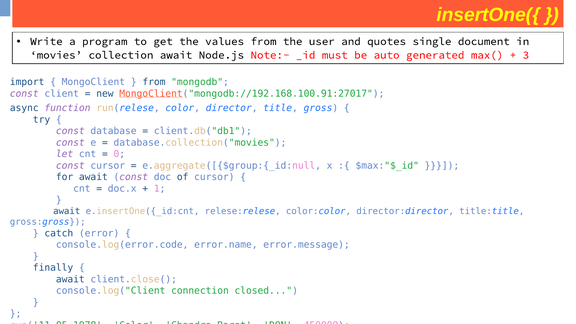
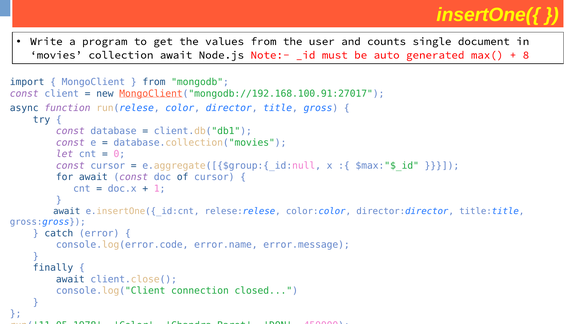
quotes: quotes -> counts (387, 41)
3: 3 -> 8 (526, 55)
